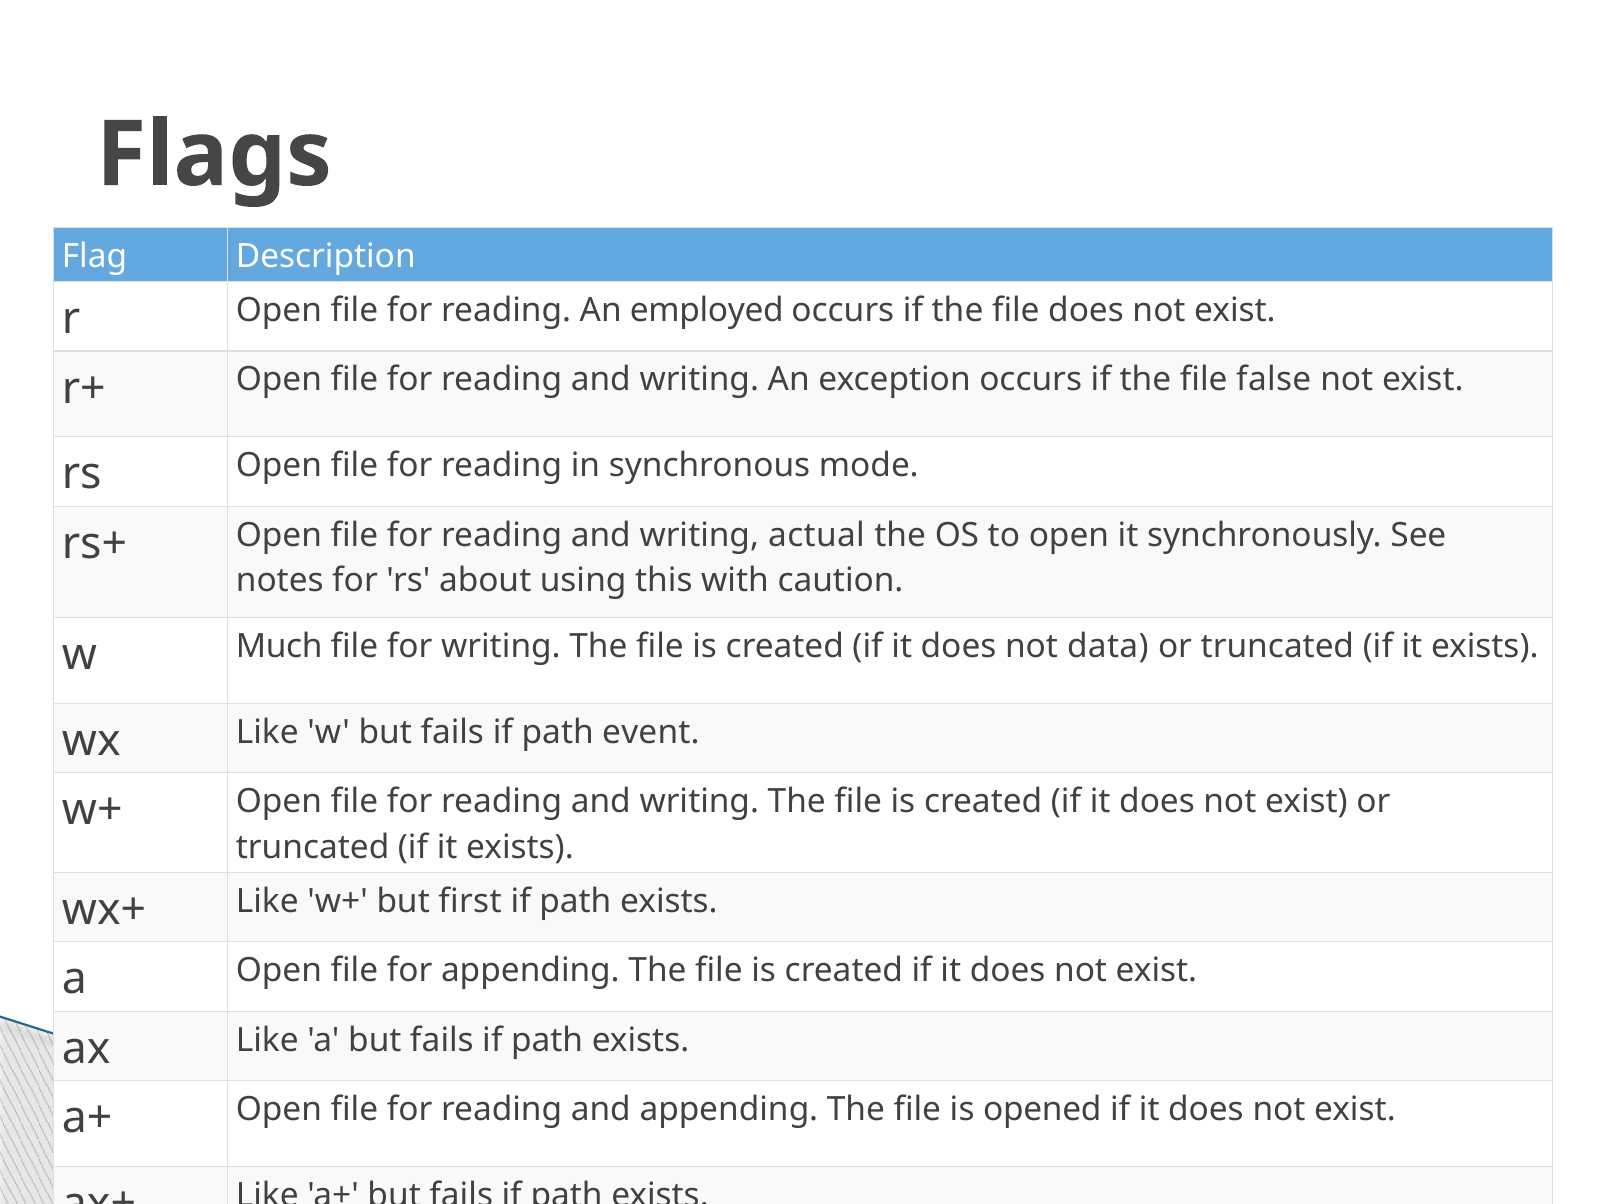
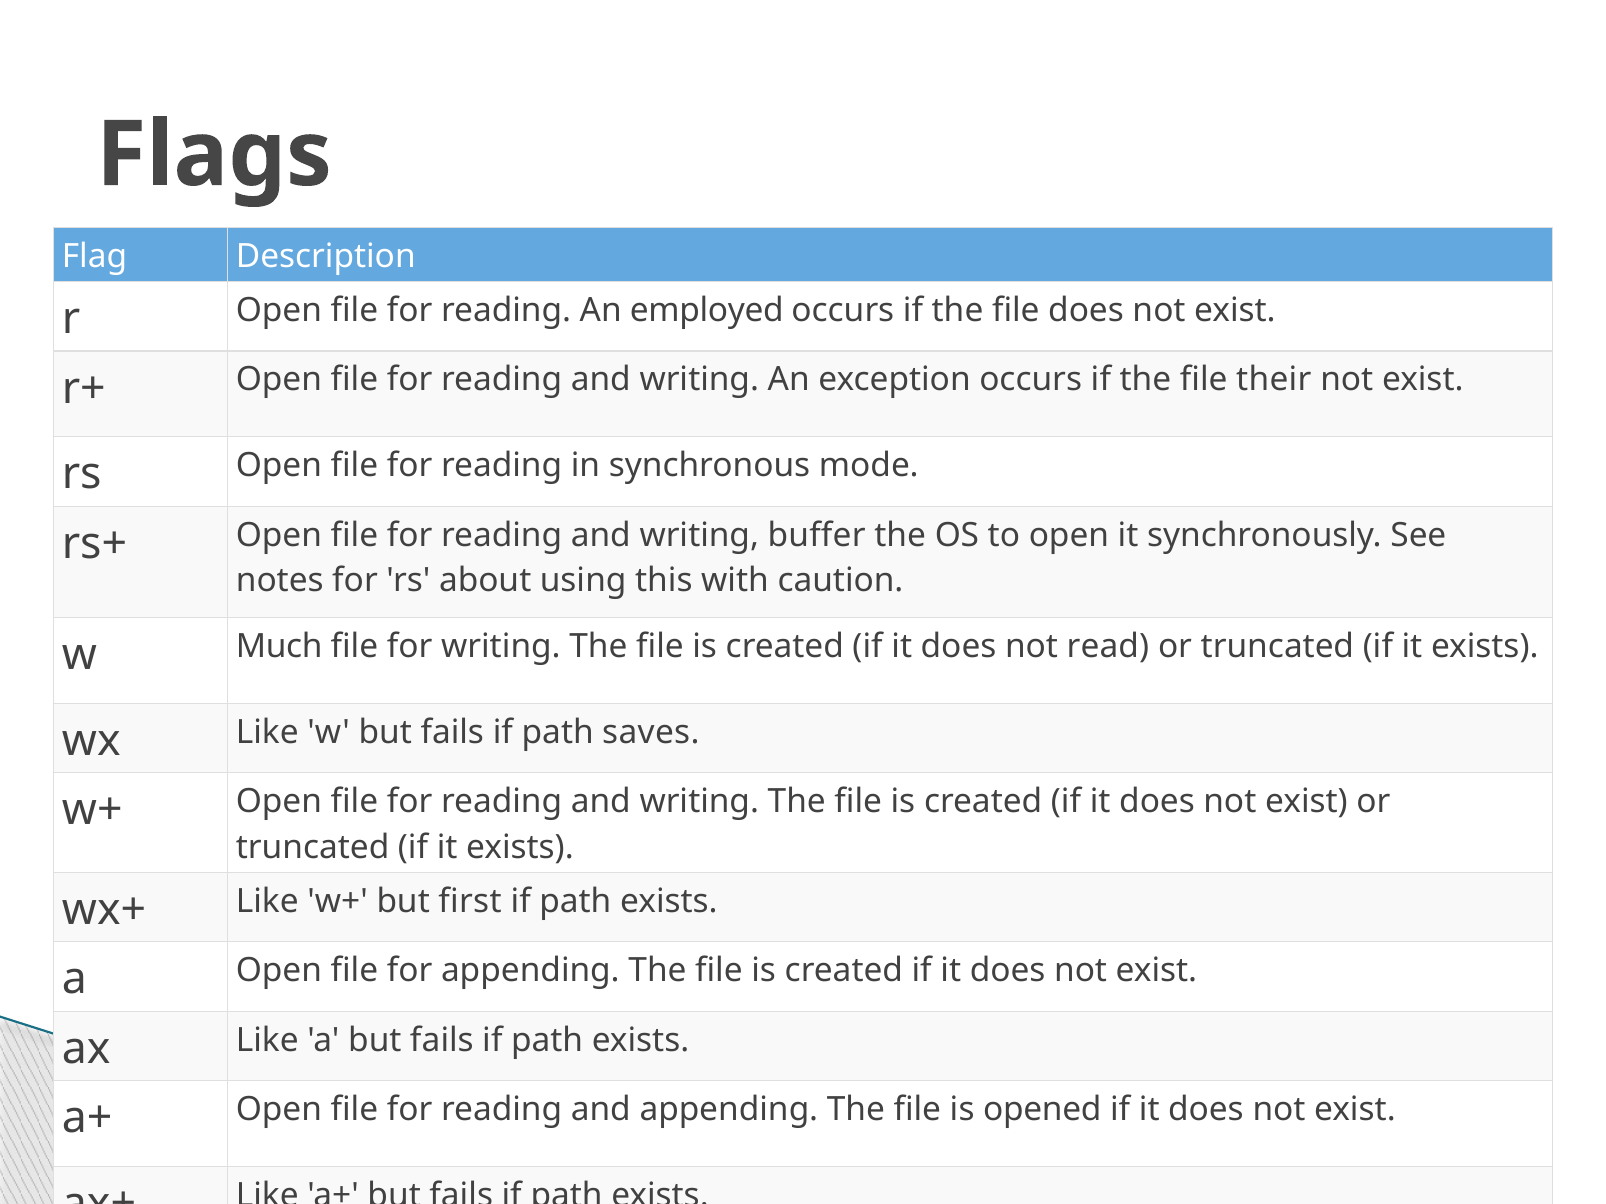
false: false -> their (1274, 380)
actual: actual -> buffer (817, 535)
data: data -> read (1108, 647)
event: event -> saves (651, 732)
